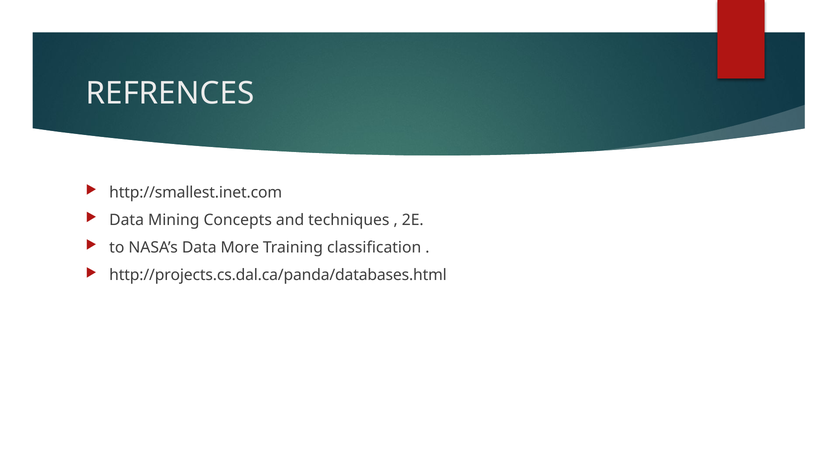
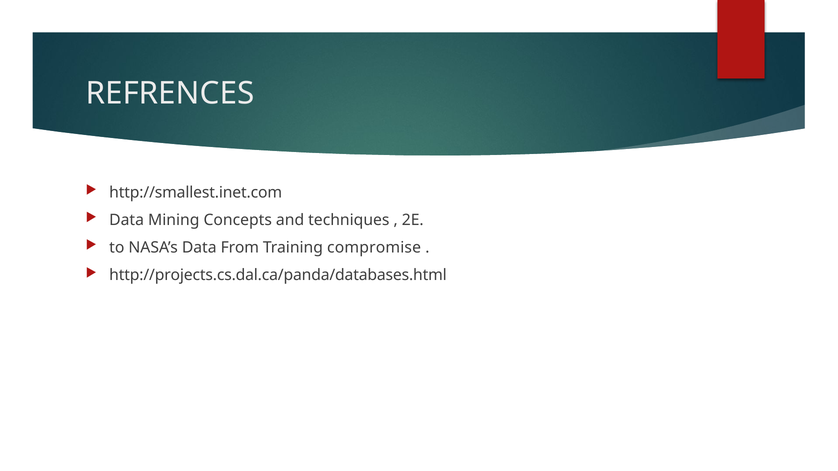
More: More -> From (240, 248)
classification: classification -> compromise (374, 248)
